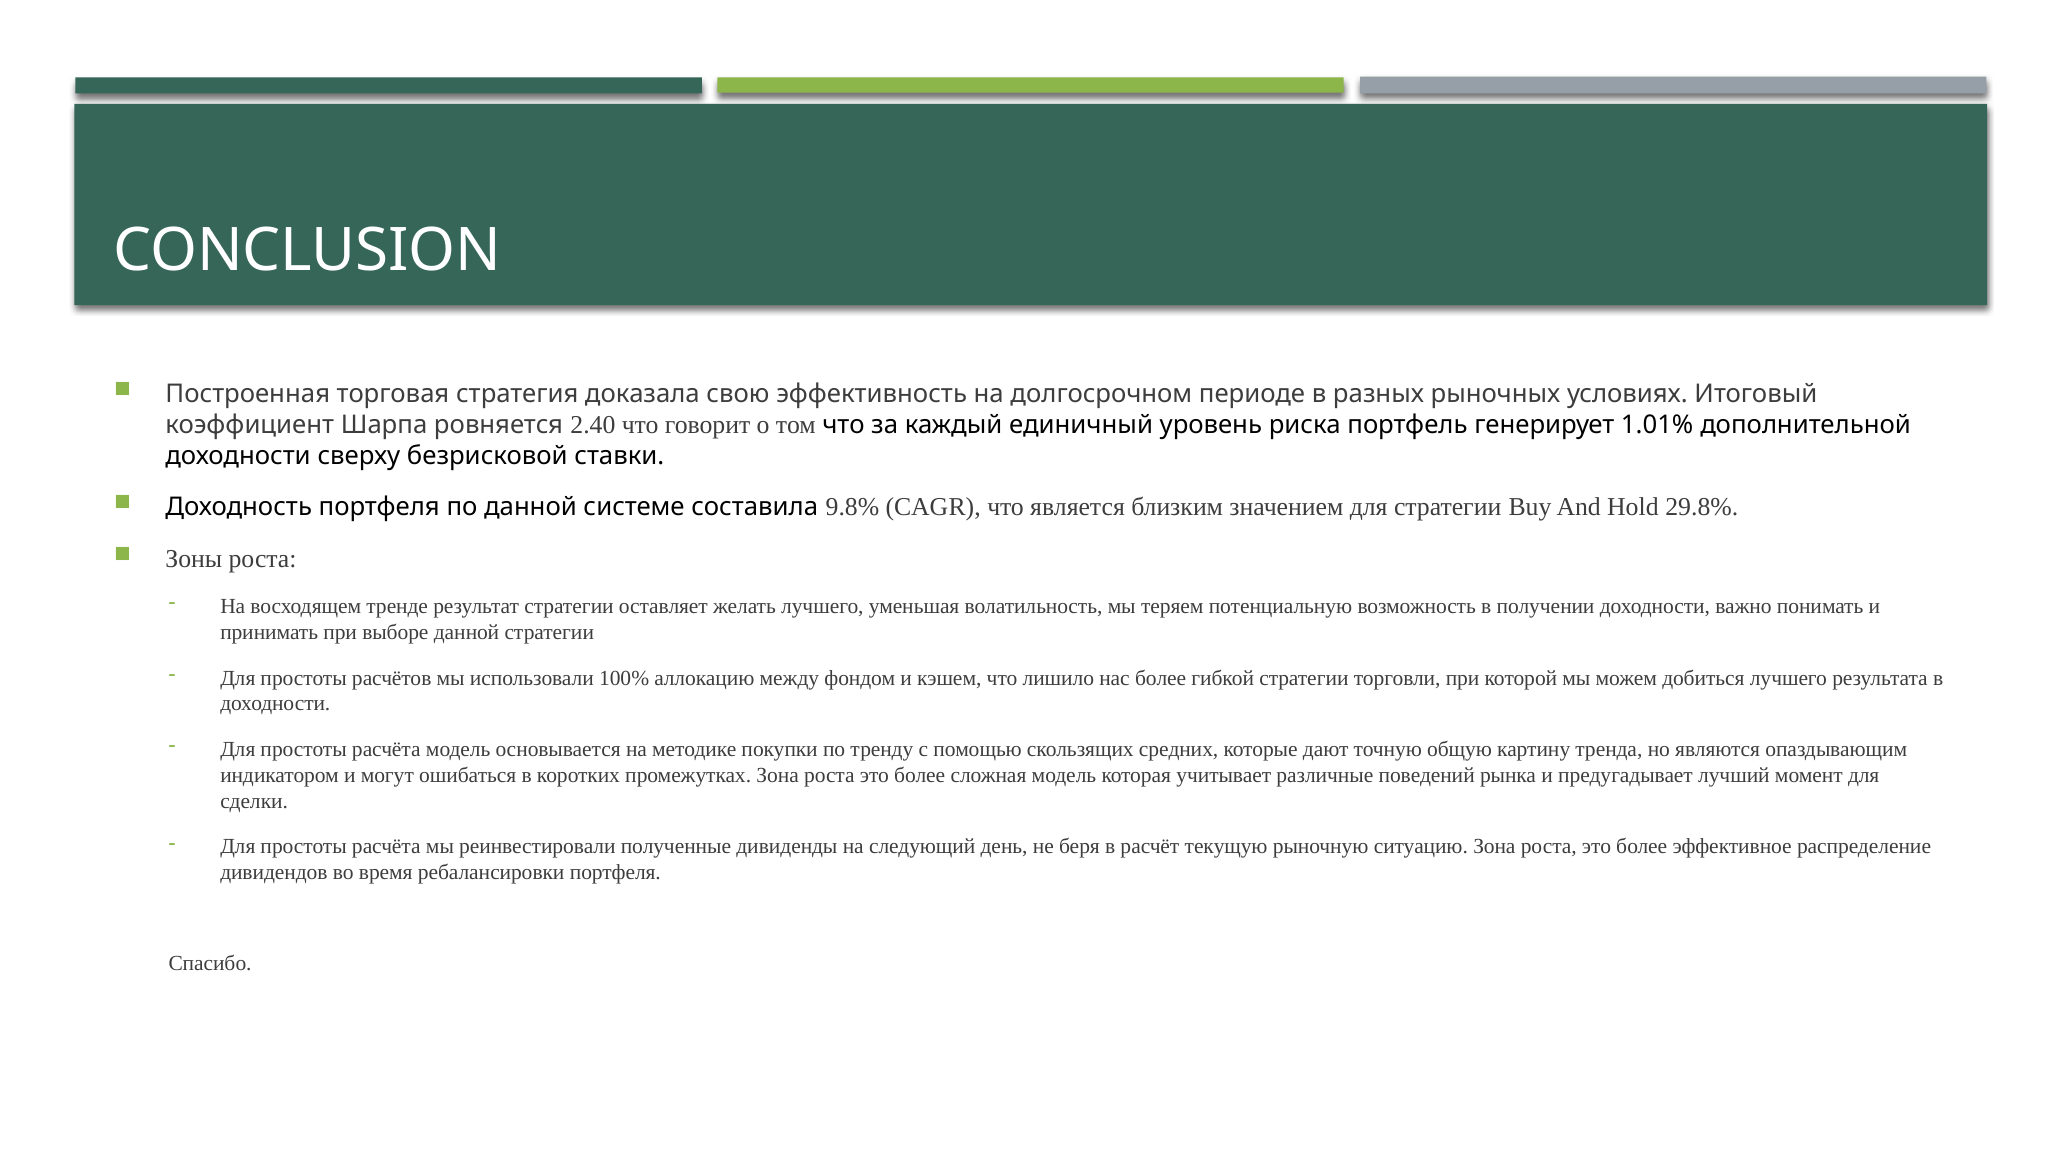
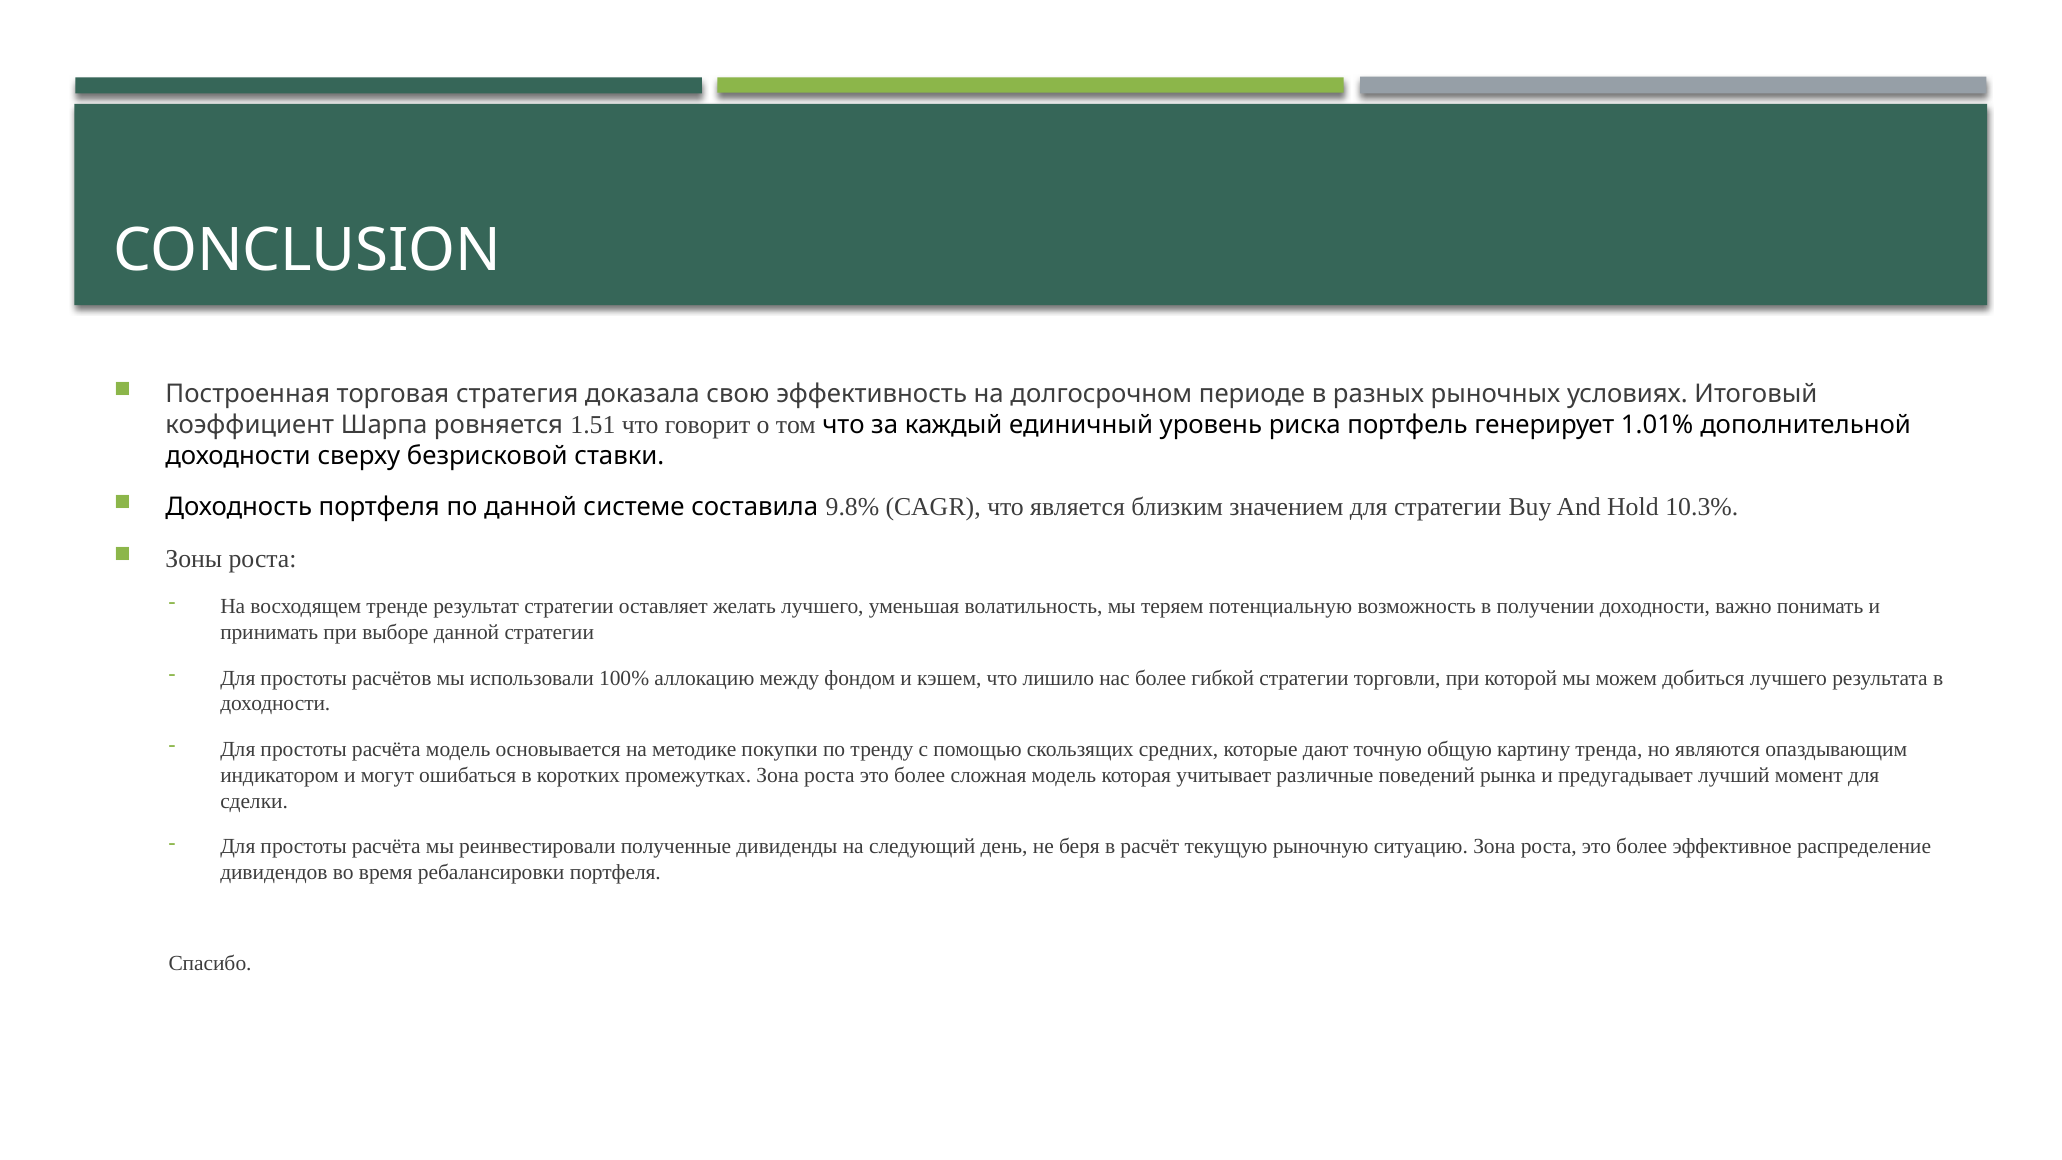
2.40: 2.40 -> 1.51 (593, 425)
29.8%: 29.8% -> 10.3% (1702, 507)
